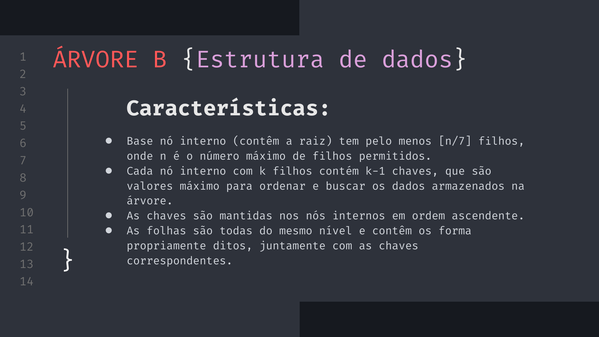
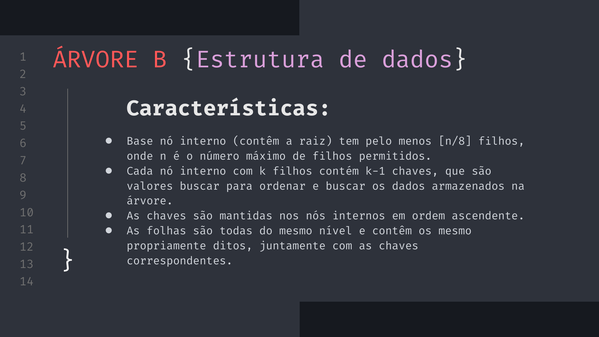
n/7: n/7 -> n/8 (455, 141)
valores máximo: máximo -> buscar (200, 186)
os forma: forma -> mesmo (455, 231)
